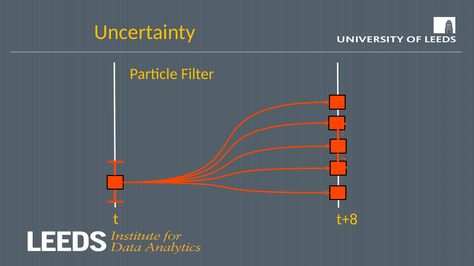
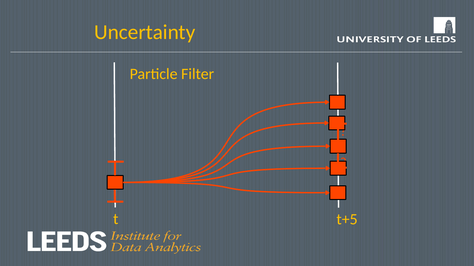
t+8: t+8 -> t+5 (347, 220)
